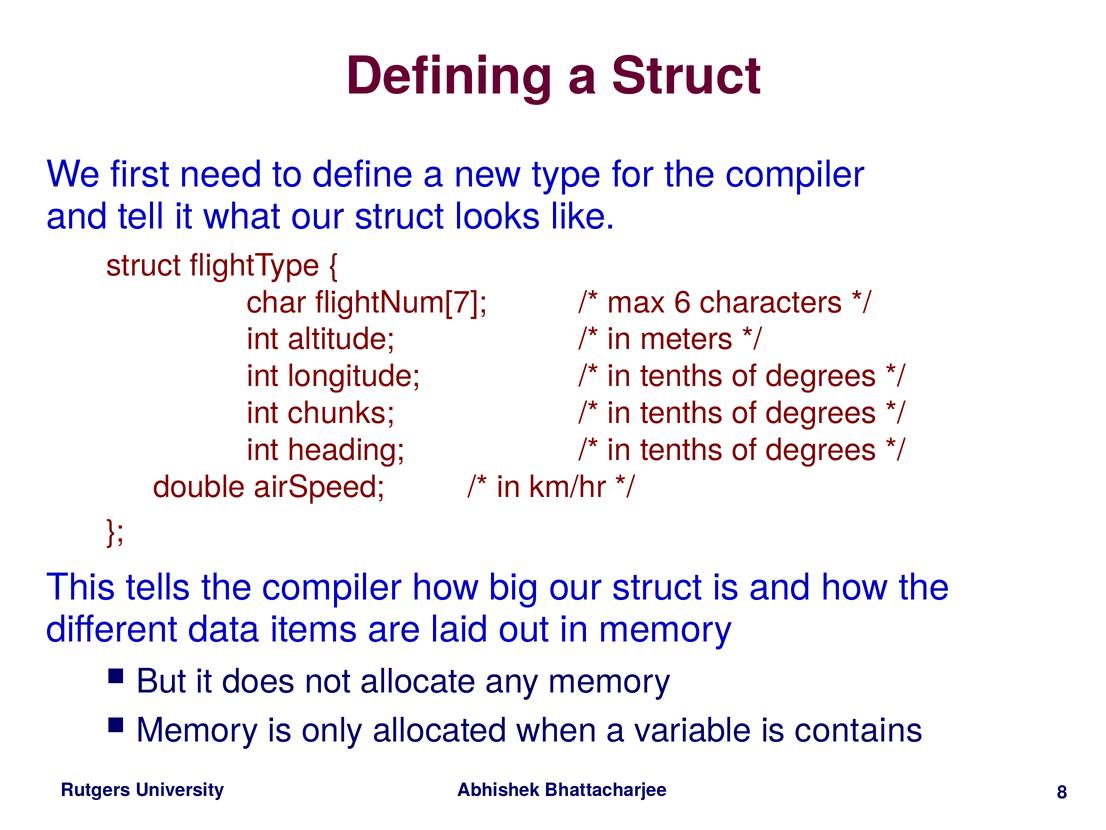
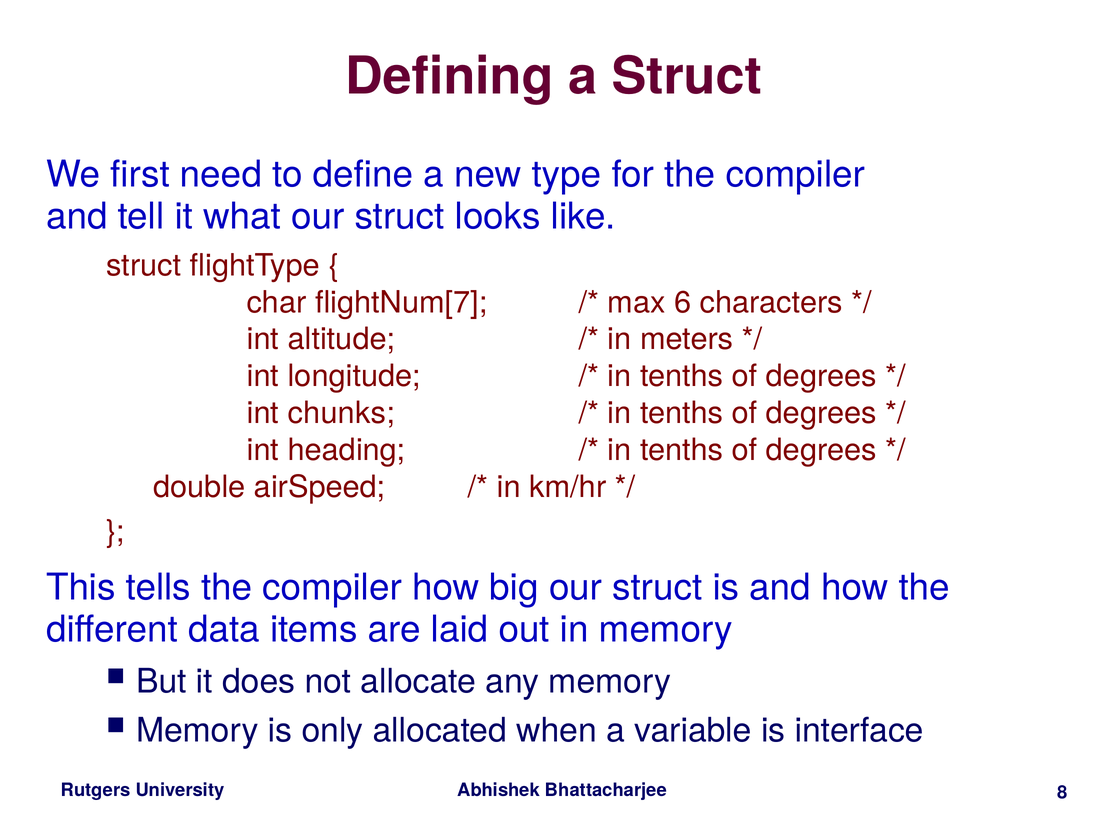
contains: contains -> interface (859, 730)
